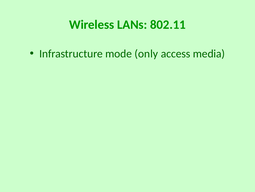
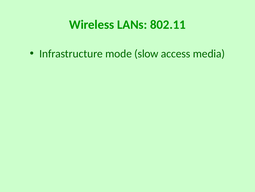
only: only -> slow (146, 53)
